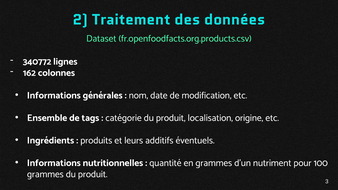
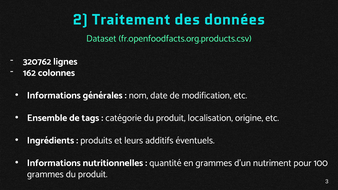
340772: 340772 -> 320762 (37, 62)
